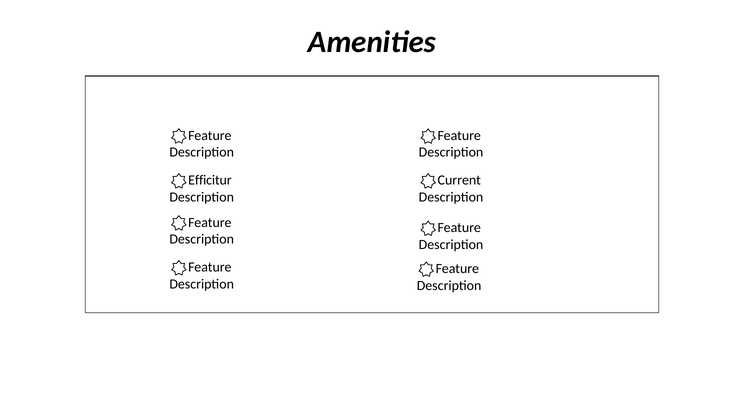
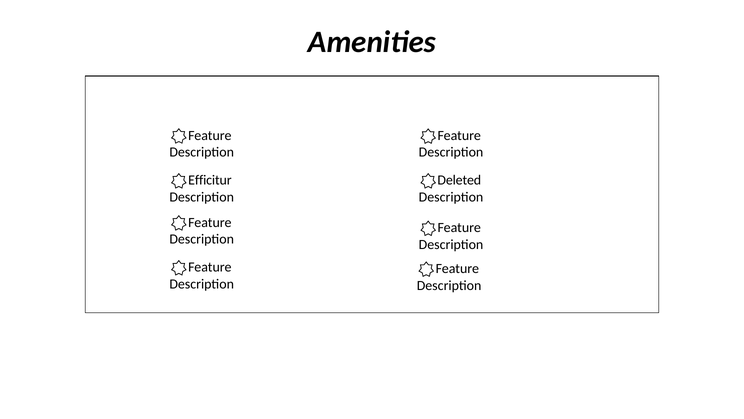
Current: Current -> Deleted (459, 180)
